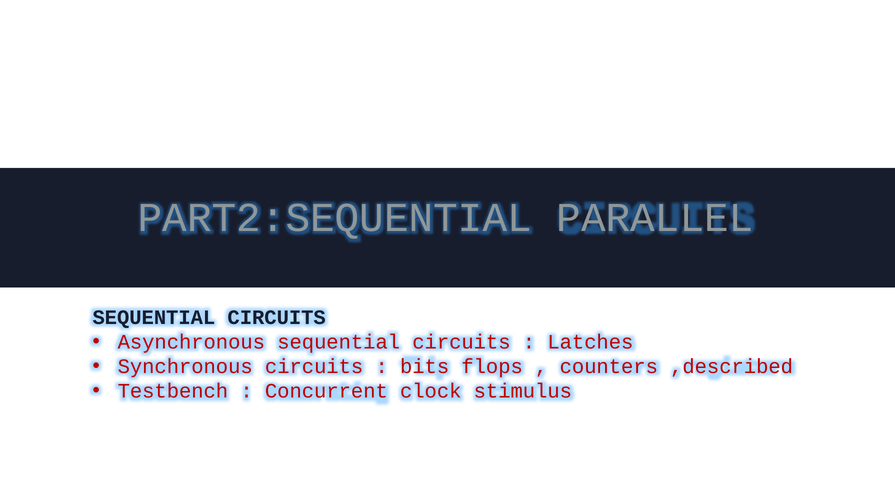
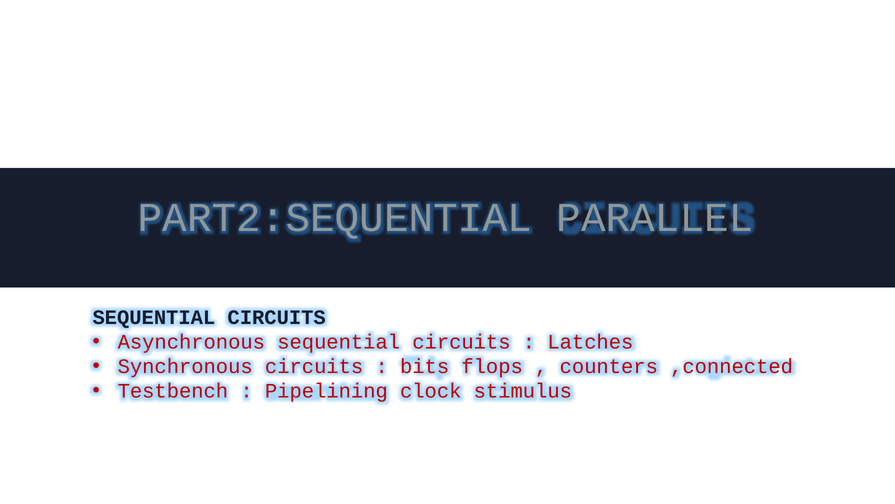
,described: ,described -> ,connected (732, 366)
Concurrent: Concurrent -> Pipelining (326, 391)
